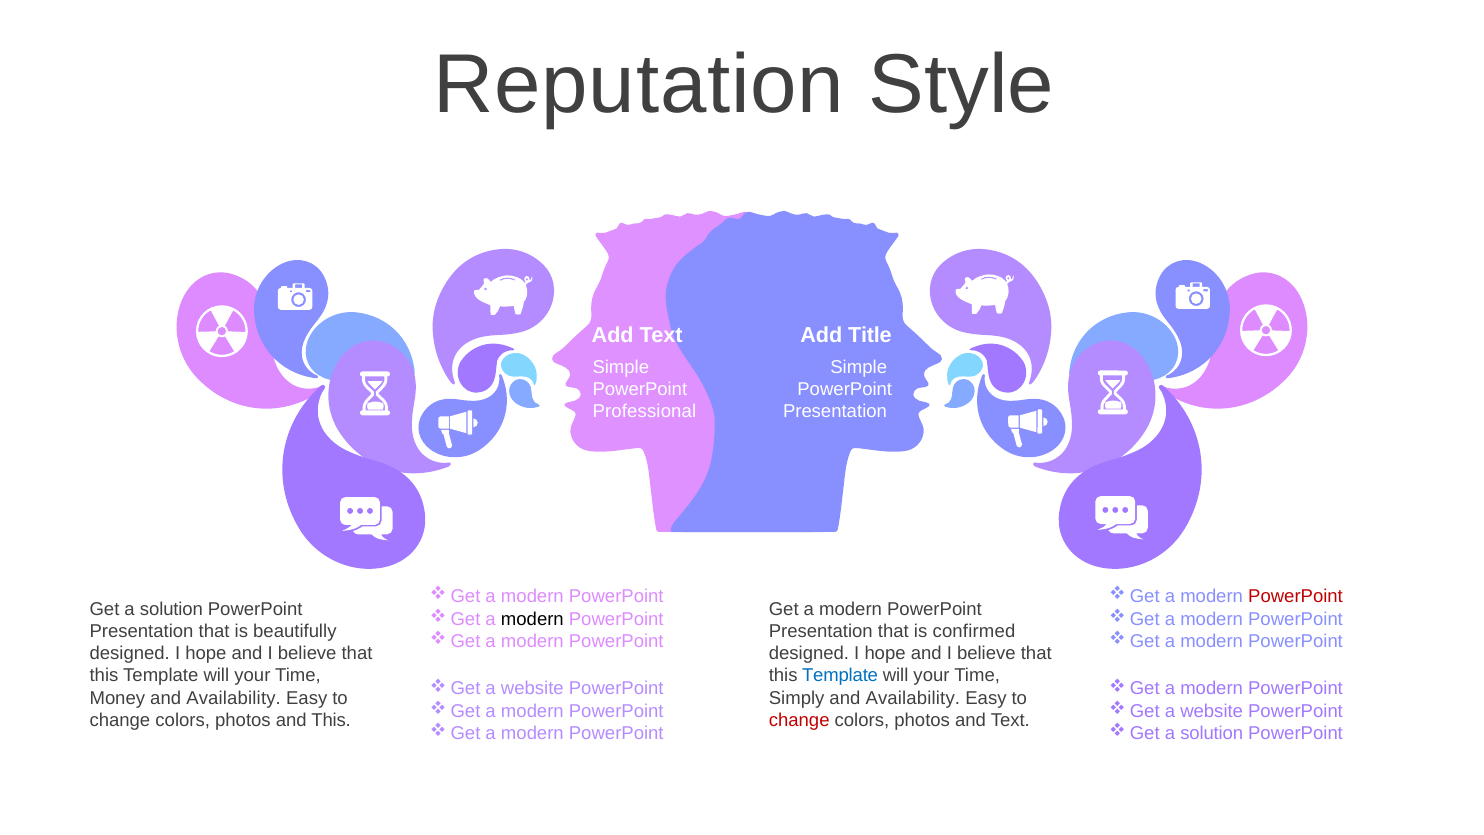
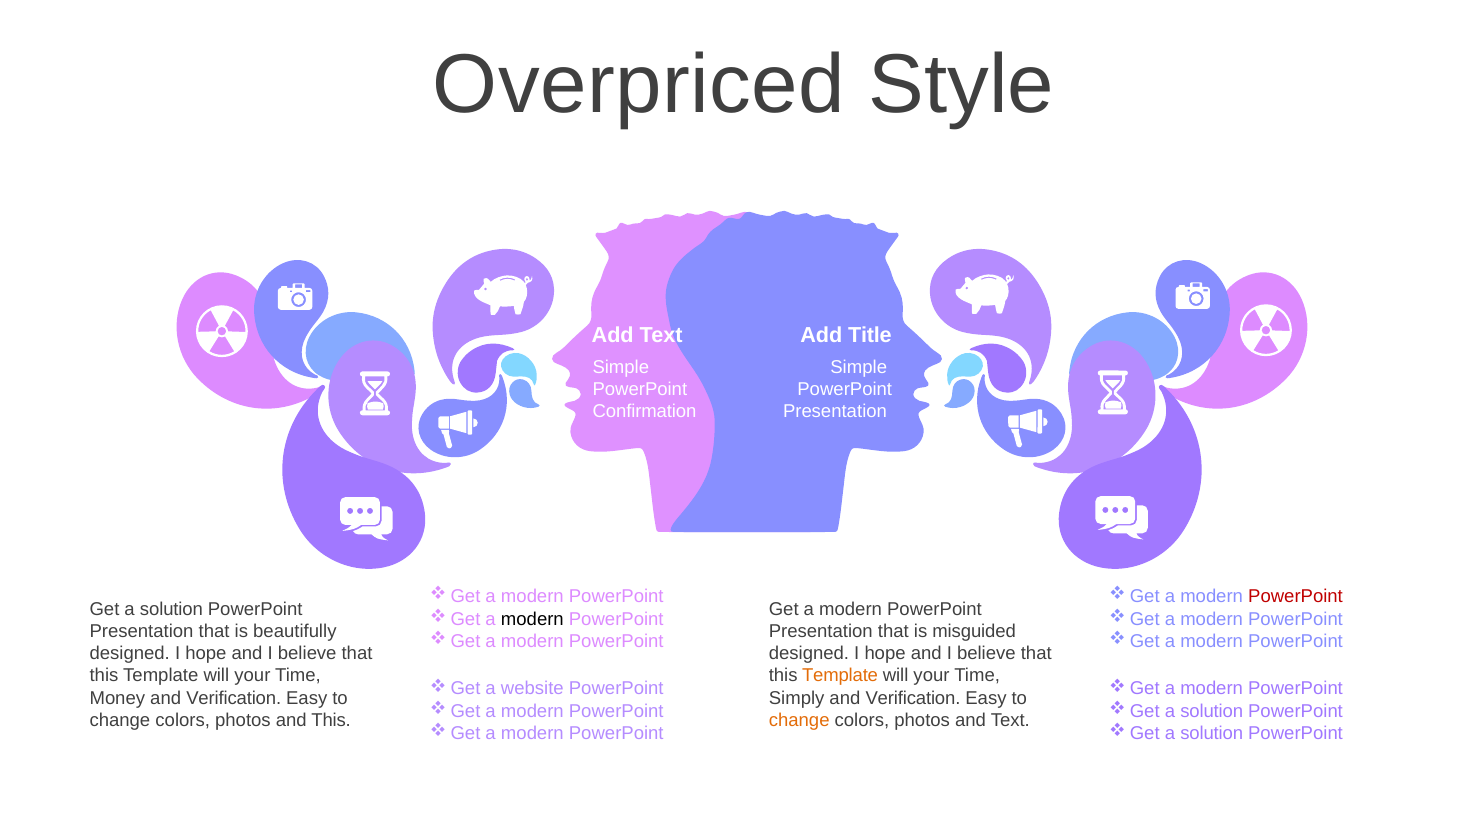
Reputation: Reputation -> Overpriced (639, 85)
Professional: Professional -> Confirmation (645, 412)
confirmed: confirmed -> misguided (974, 631)
Template colour: blue -> orange (840, 676)
Money and Availability: Availability -> Verification (234, 698)
Availability: Availability -> Verification (913, 698)
website: website -> solution (1212, 711)
change colour: red -> orange (799, 720)
